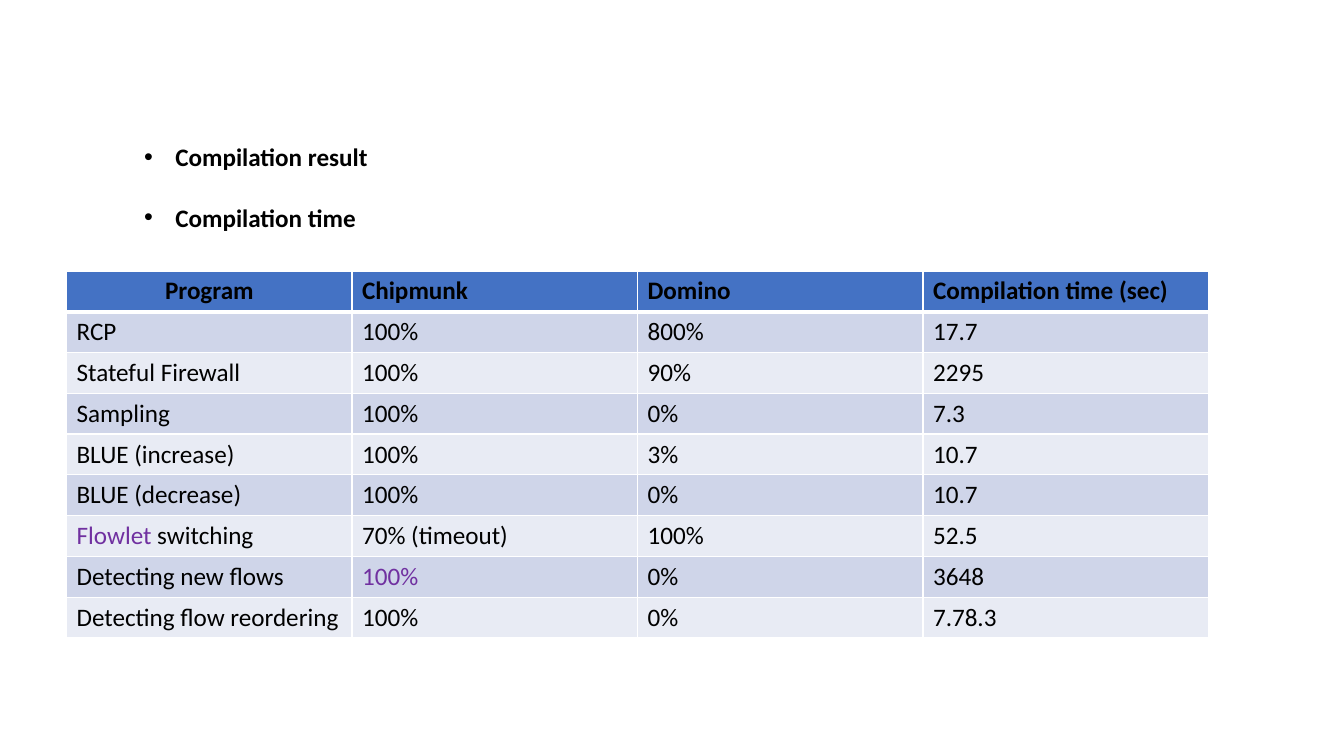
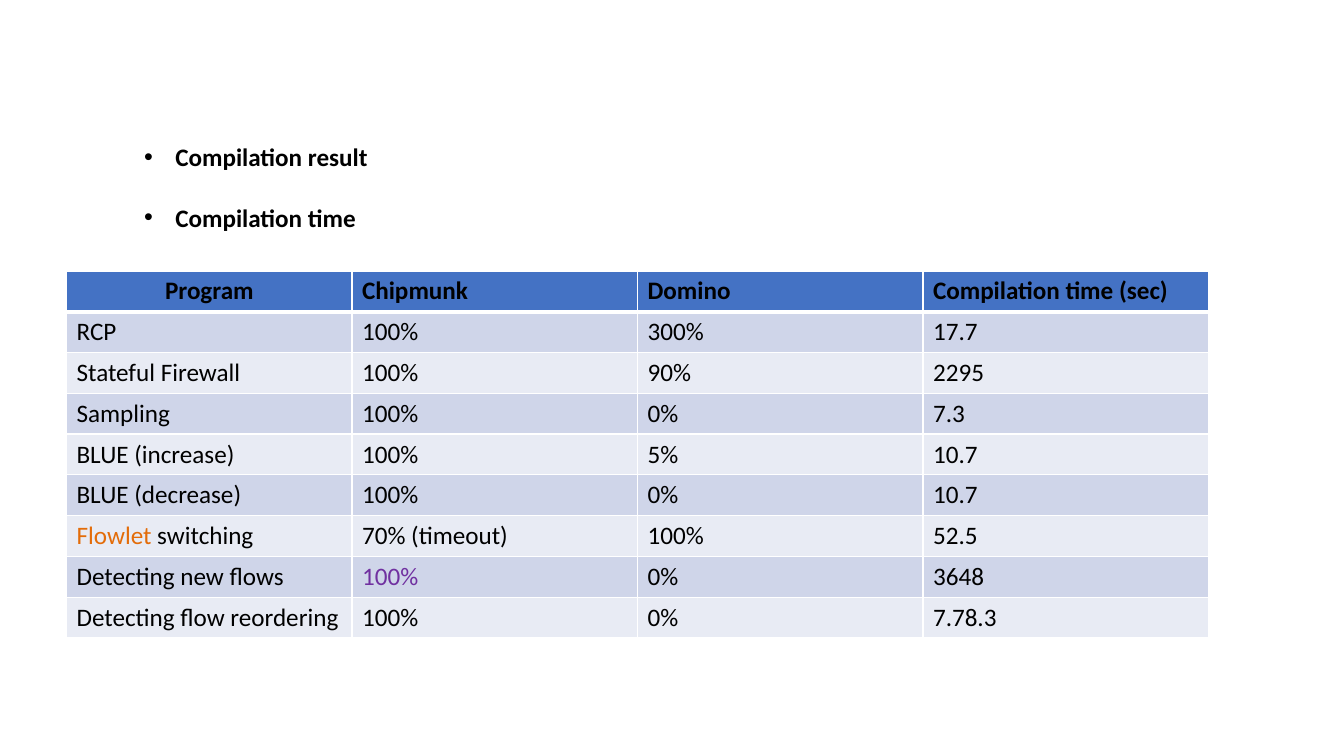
800%: 800% -> 300% (676, 333)
3%: 3% -> 5% (663, 455)
Flowlet colour: purple -> orange (114, 537)
